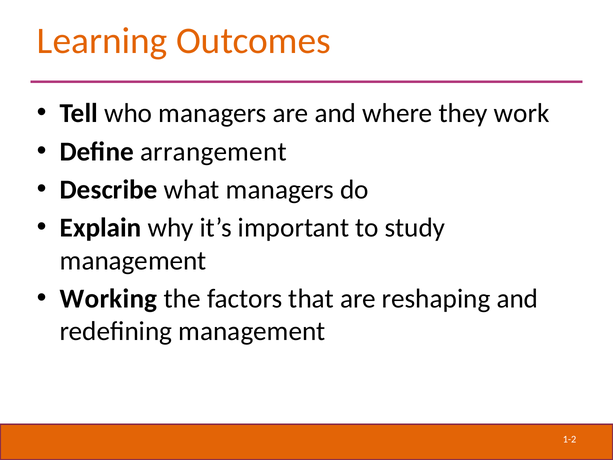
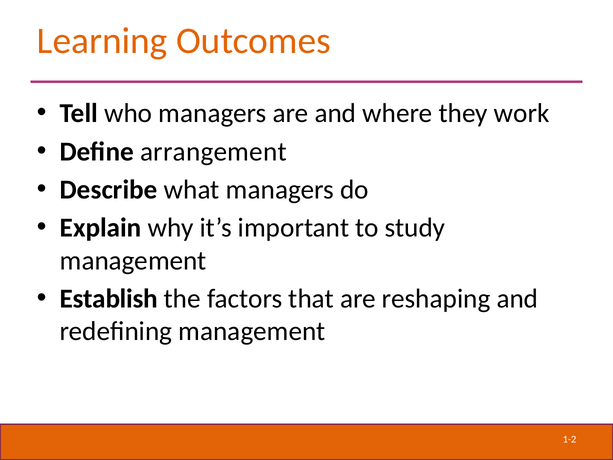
Working: Working -> Establish (109, 299)
